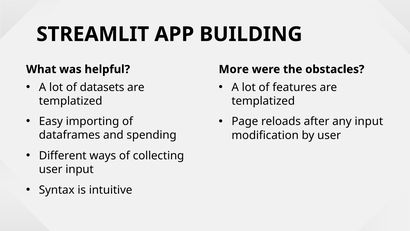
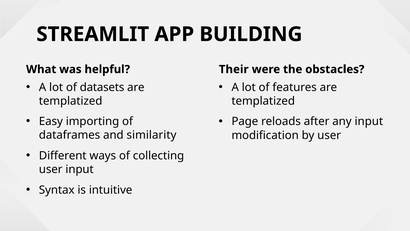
More: More -> Their (234, 69)
spending: spending -> similarity (152, 135)
